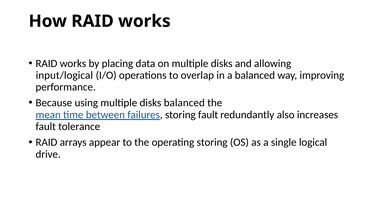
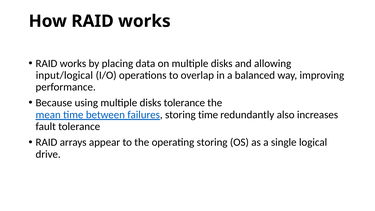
disks balanced: balanced -> tolerance (184, 103)
storing fault: fault -> time (208, 115)
